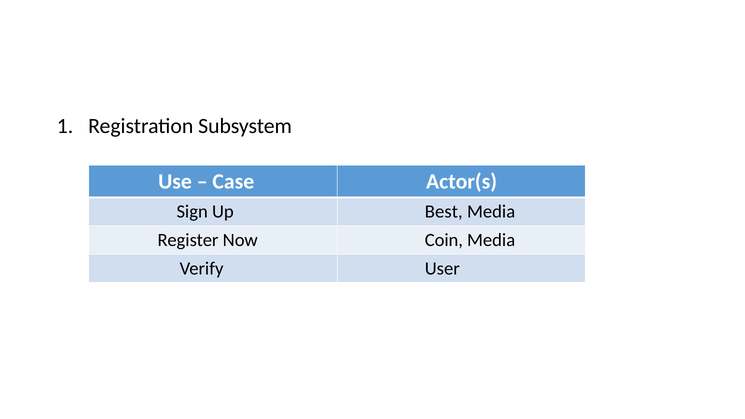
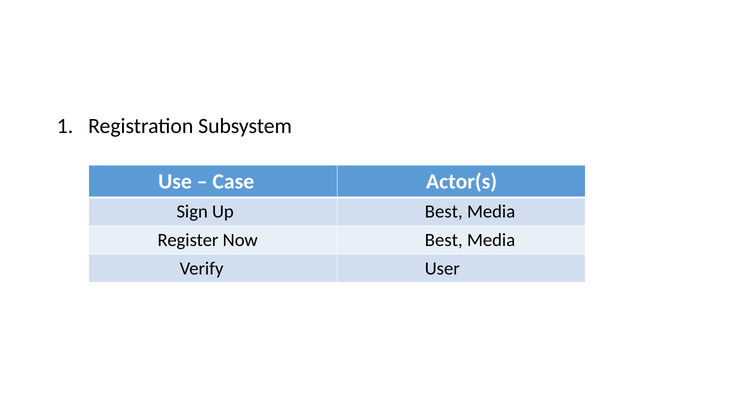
Now Coin: Coin -> Best (444, 240)
